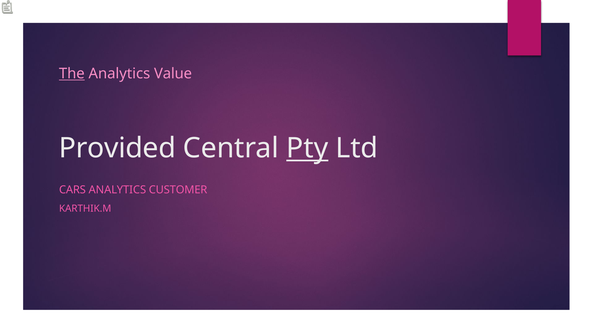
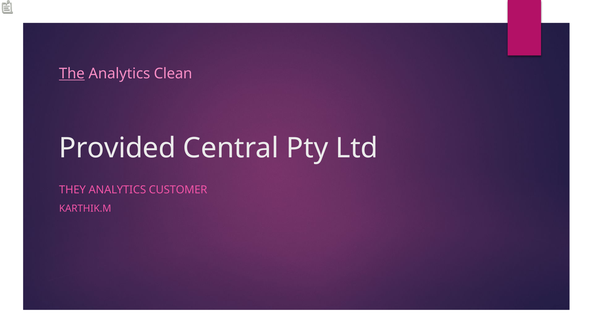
Value: Value -> Clean (173, 74)
Pty underline: present -> none (307, 148)
CARS: CARS -> THEY (72, 190)
